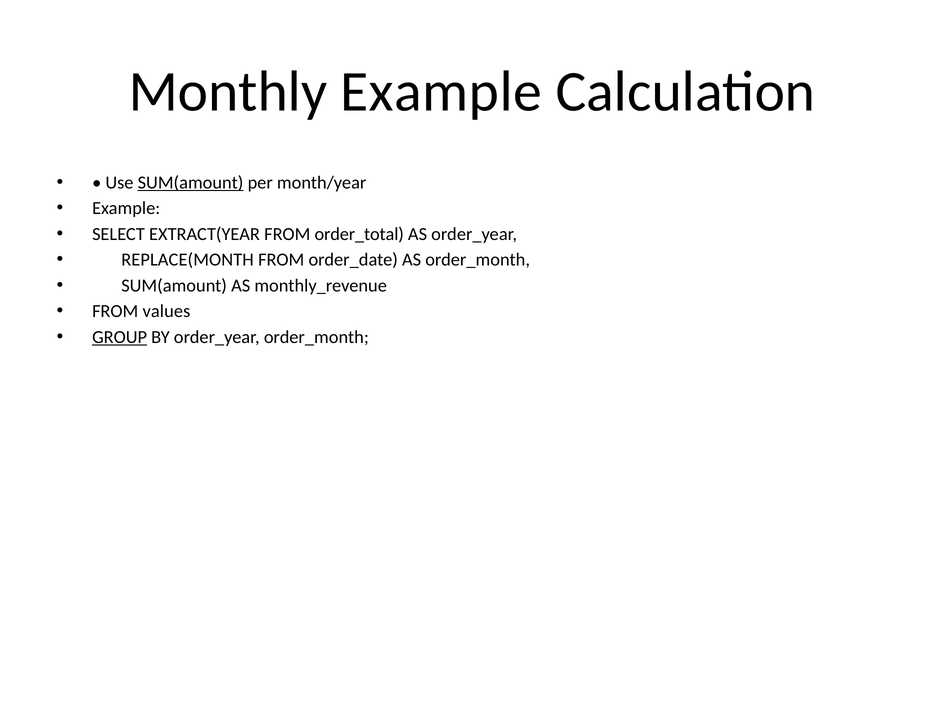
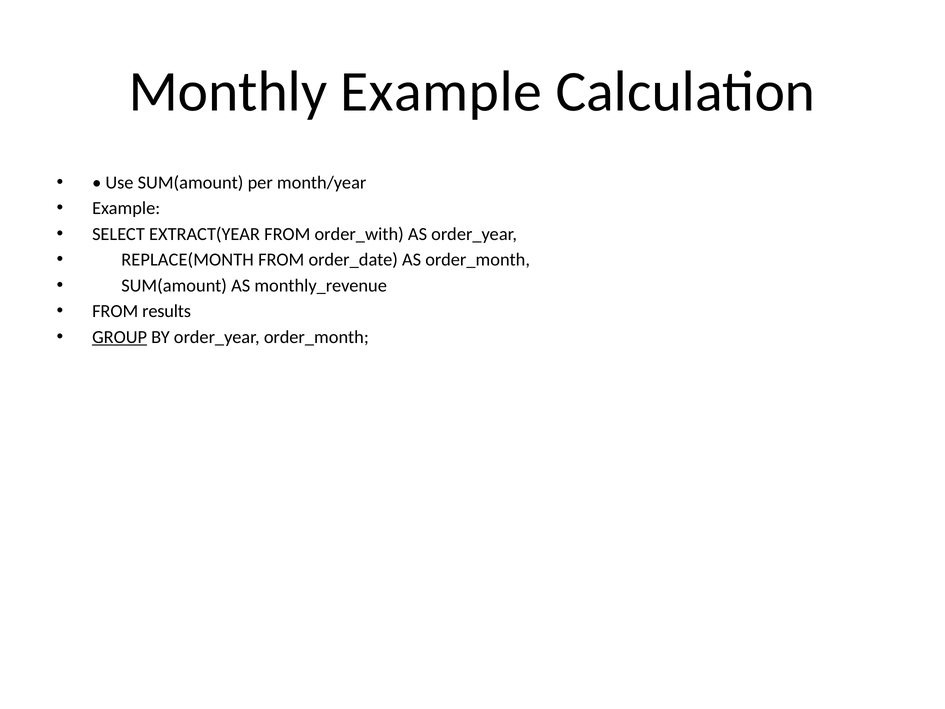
SUM(amount underline: present -> none (191, 182)
order_total: order_total -> order_with (359, 234)
values: values -> results (167, 311)
